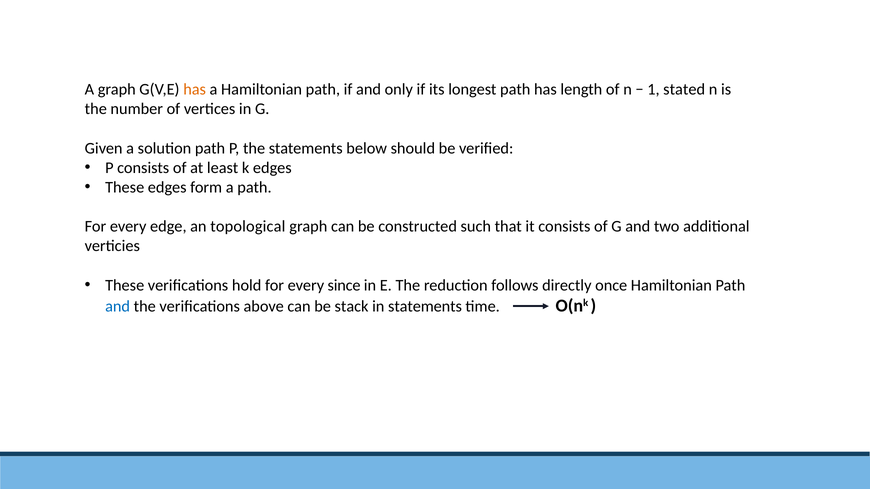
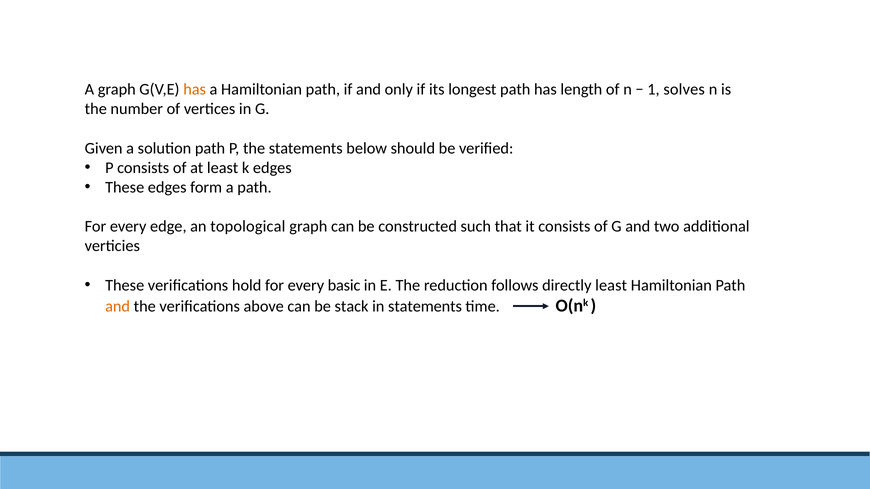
stated: stated -> solves (684, 90)
since: since -> basic (344, 285)
directly once: once -> least (611, 285)
and colour: blue -> orange (118, 307)
